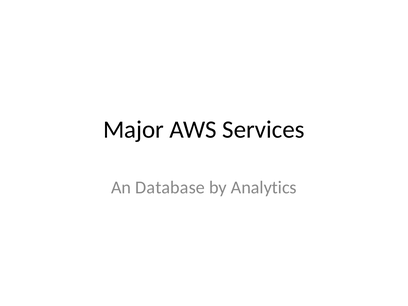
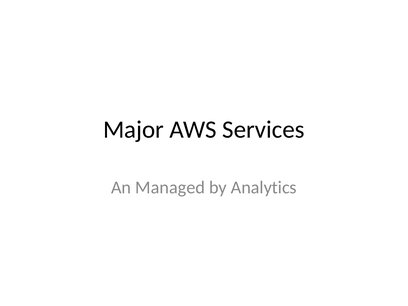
Database: Database -> Managed (170, 188)
